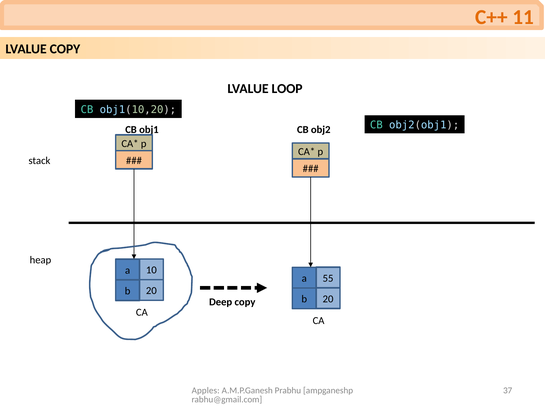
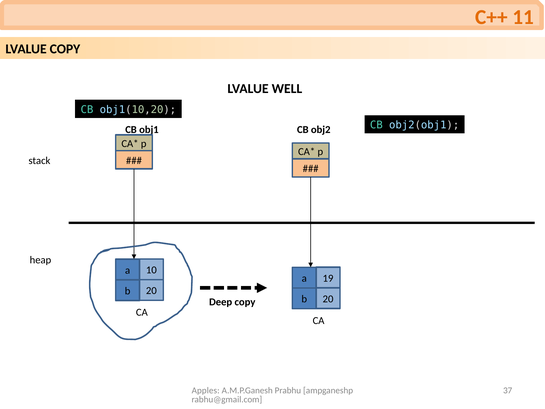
LOOP: LOOP -> WELL (287, 89)
55: 55 -> 19 (328, 278)
